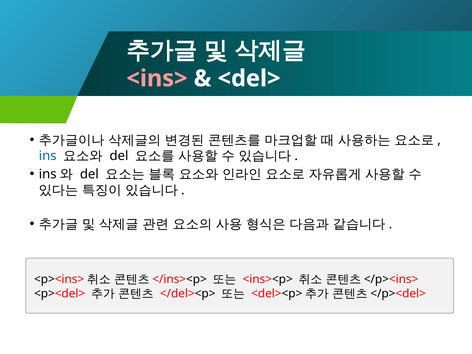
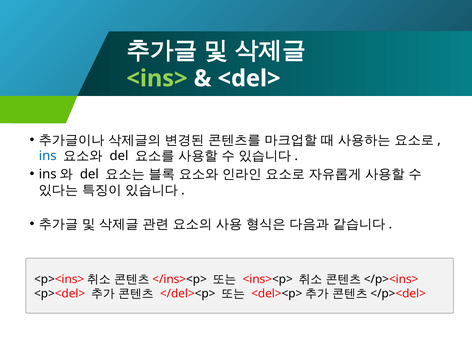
<ins> colour: pink -> light green (157, 78)
